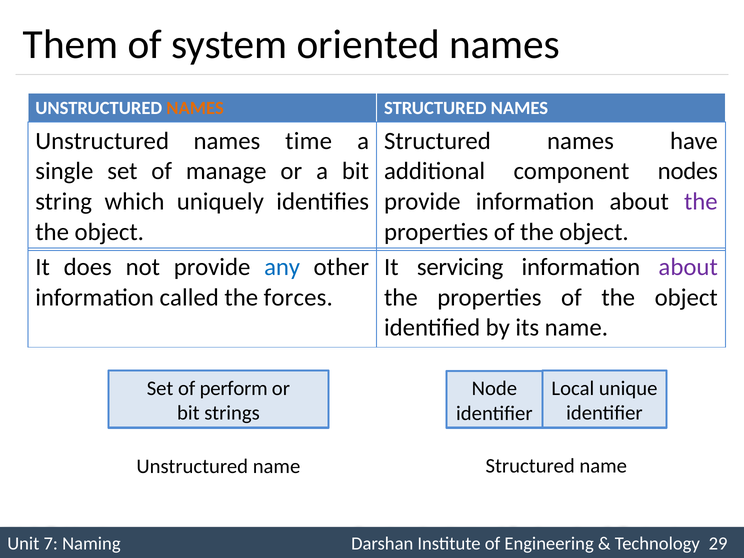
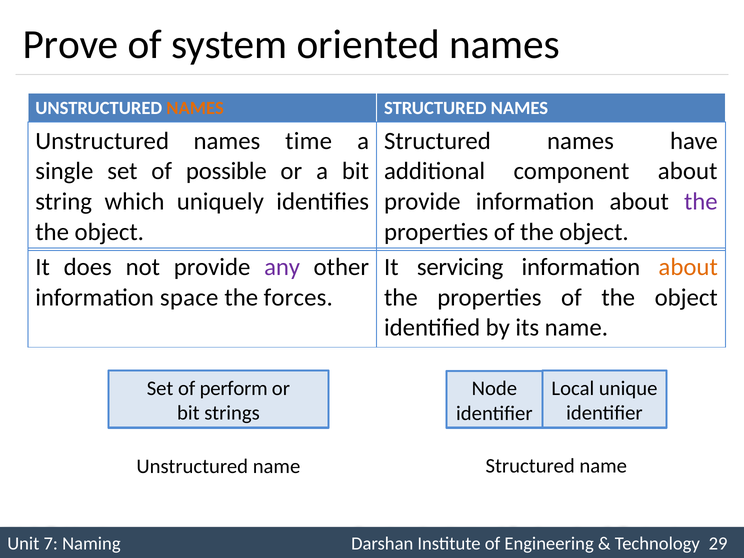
Them: Them -> Prove (71, 44)
manage: manage -> possible (226, 171)
component nodes: nodes -> about (688, 171)
any colour: blue -> purple (282, 267)
about colour: purple -> orange (688, 267)
called: called -> space (189, 297)
